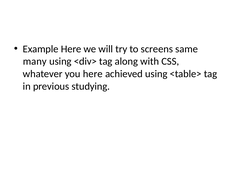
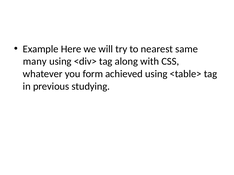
screens: screens -> nearest (157, 49)
you here: here -> form (93, 74)
